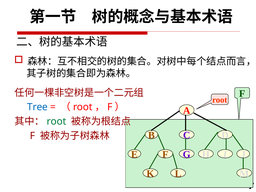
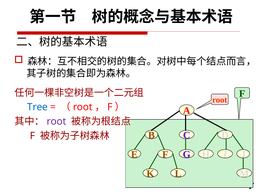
root colour: green -> purple (56, 121)
